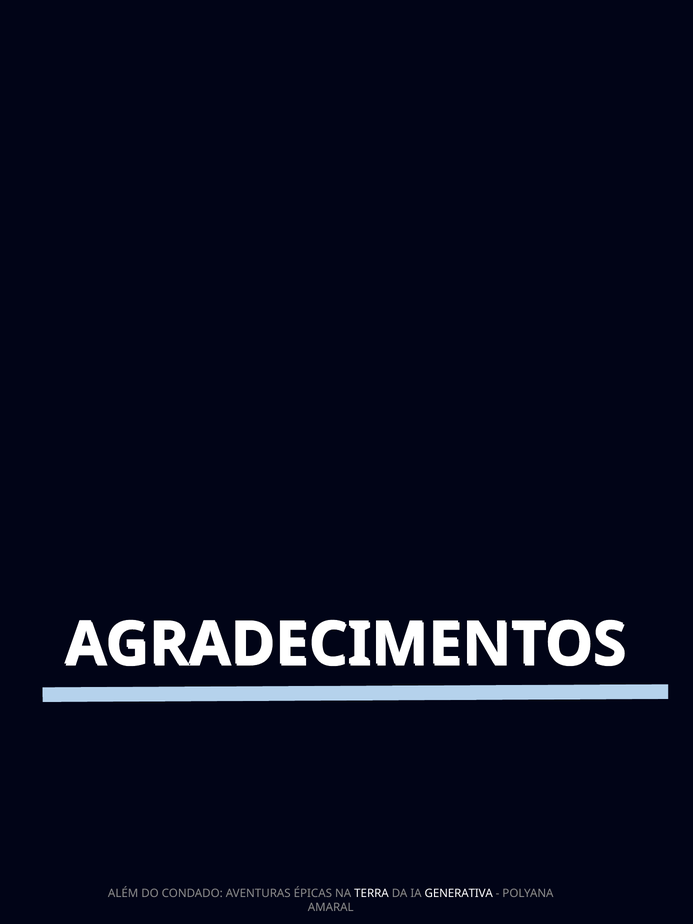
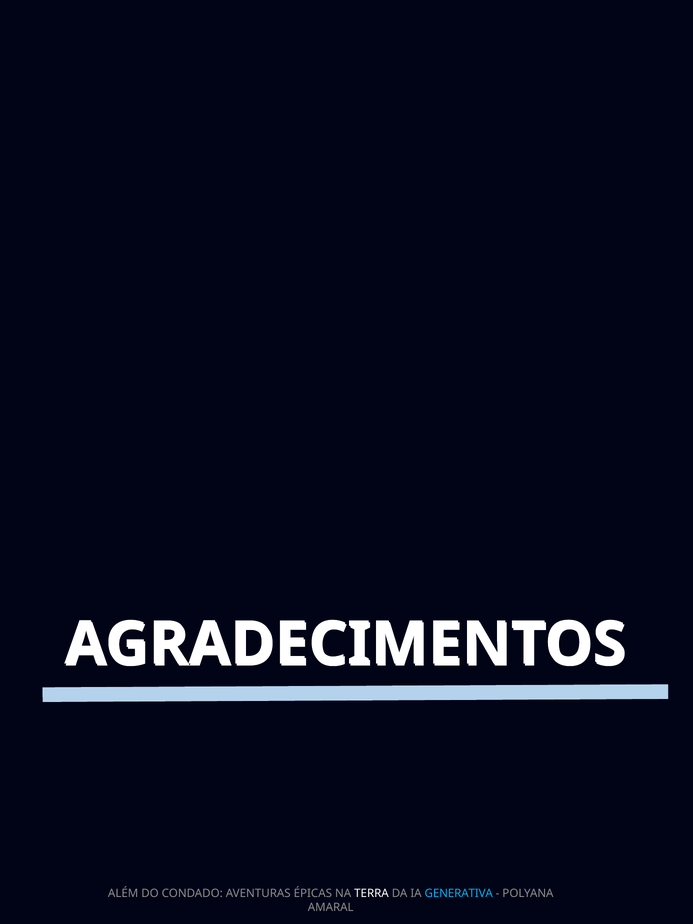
GENERATIVA colour: white -> light blue (459, 893)
